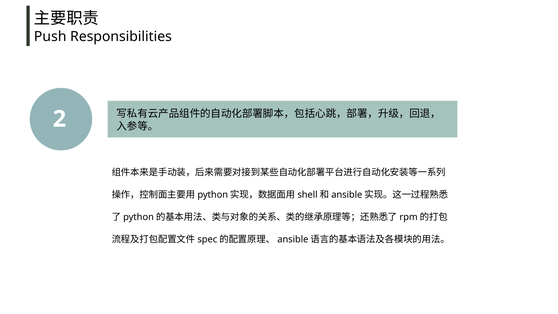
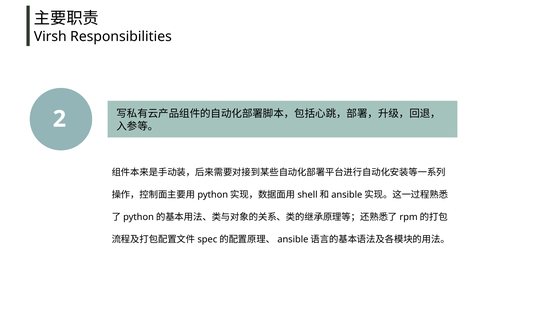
Push: Push -> Virsh (50, 37)
